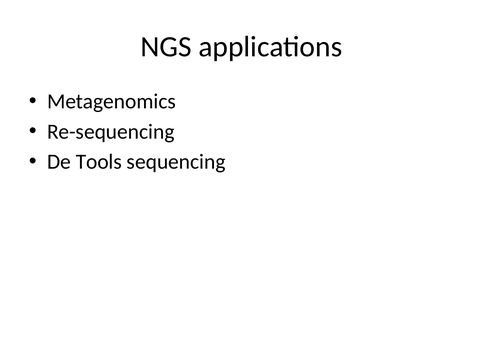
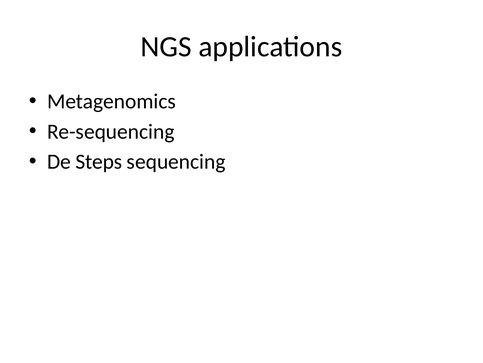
Tools: Tools -> Steps (99, 161)
